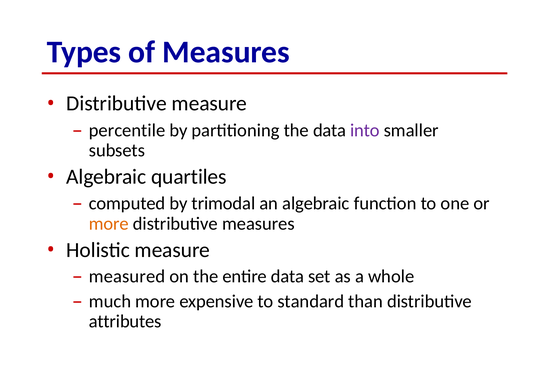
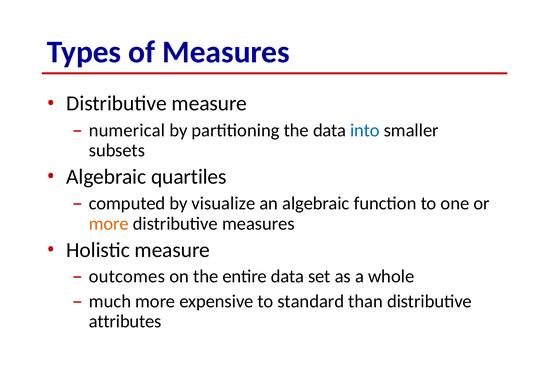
percentile: percentile -> numerical (127, 130)
into colour: purple -> blue (365, 130)
trimodal: trimodal -> visualize (223, 204)
measured: measured -> outcomes (127, 277)
